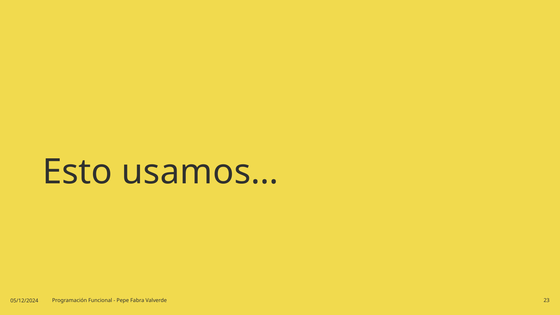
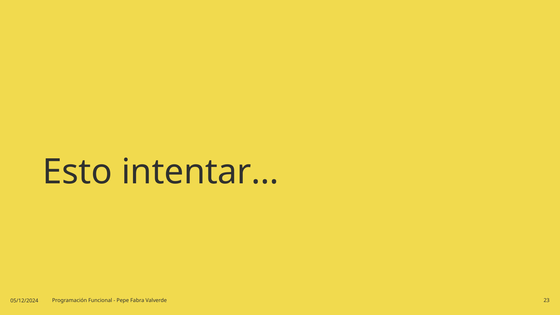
usamos…: usamos… -> intentar… (200, 172)
